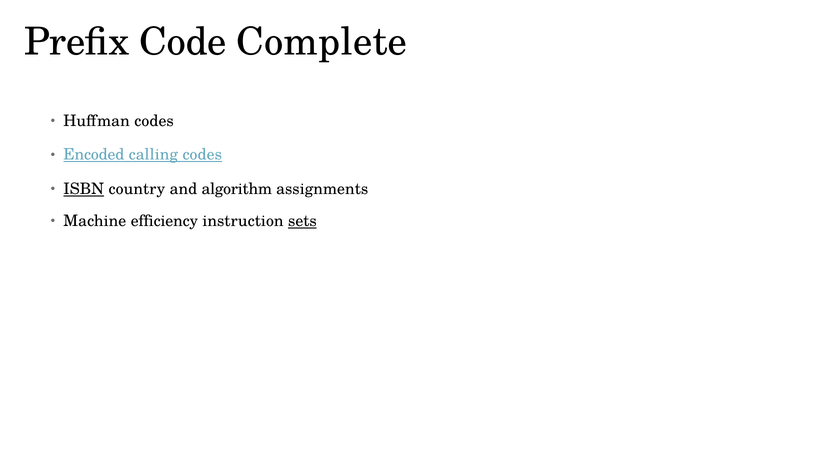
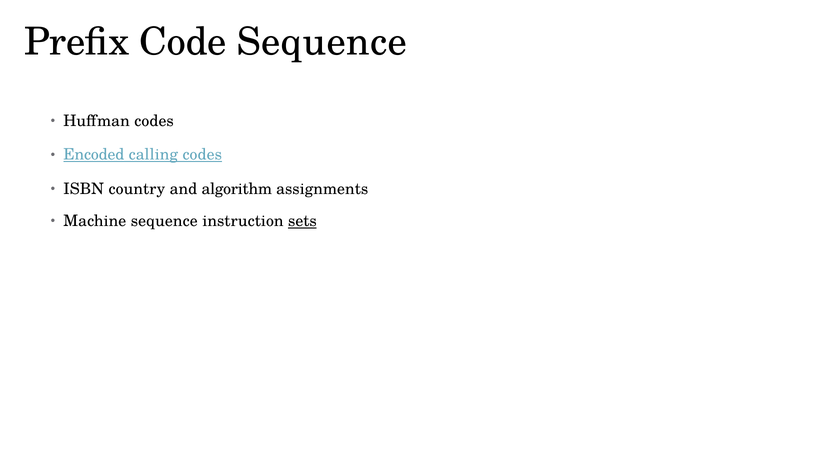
Code Complete: Complete -> Sequence (322, 42)
ISBN underline: present -> none (84, 189)
Machine efficiency: efficiency -> sequence (164, 221)
